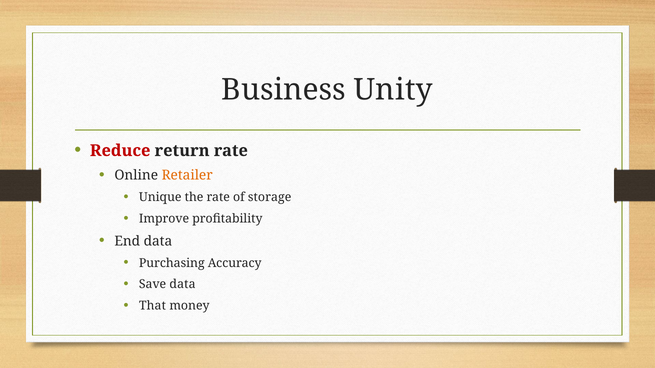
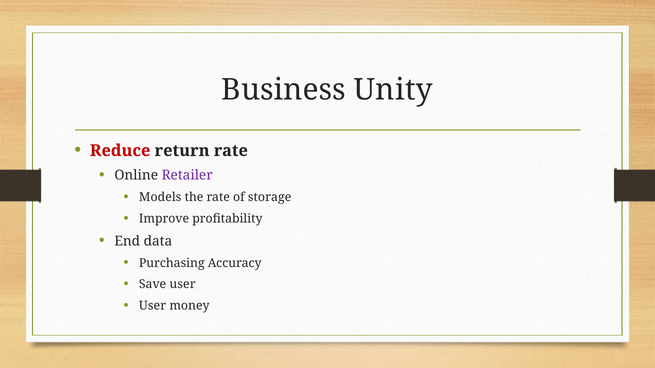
Retailer colour: orange -> purple (187, 175)
Unique: Unique -> Models (160, 197)
Save data: data -> user (183, 285)
That: That -> User (153, 306)
